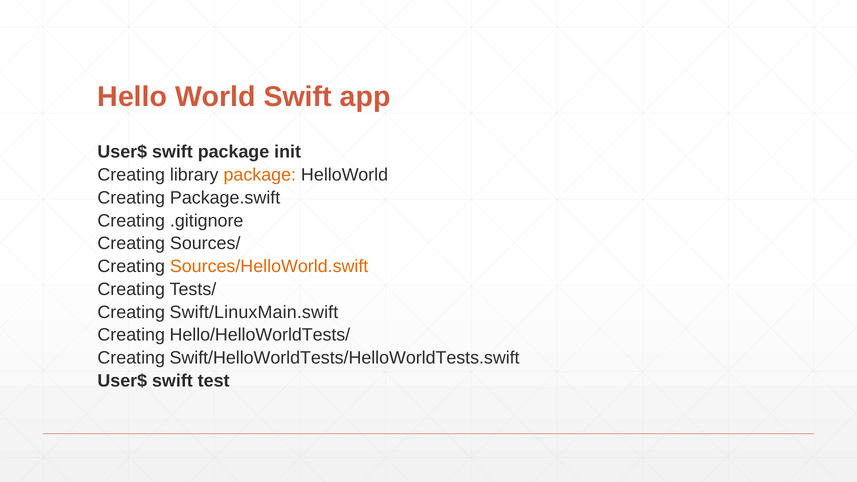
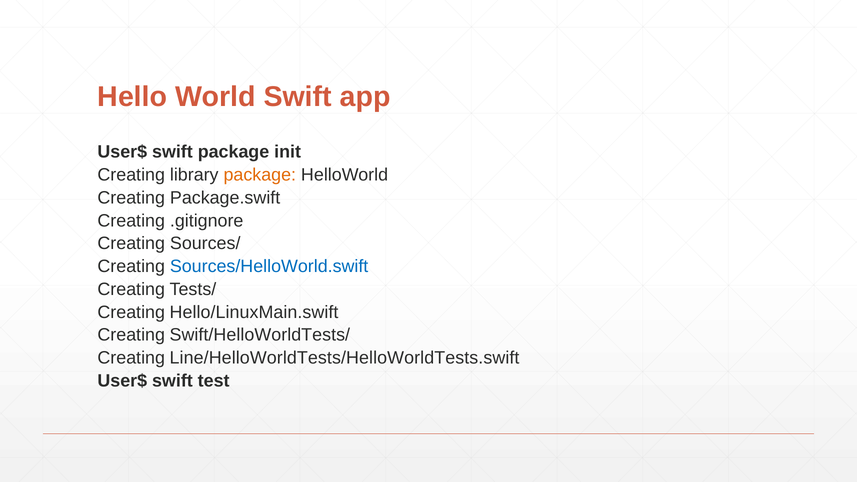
Sources/HelloWorld.swift colour: orange -> blue (269, 266)
Swift/LinuxMain.swift: Swift/LinuxMain.swift -> Hello/LinuxMain.swift (254, 312)
Hello/HelloWorldTests/: Hello/HelloWorldTests/ -> Swift/HelloWorldTests/ (260, 335)
Swift/HelloWorldTests/HelloWorldTests.swift: Swift/HelloWorldTests/HelloWorldTests.swift -> Line/HelloWorldTests/HelloWorldTests.swift (345, 358)
